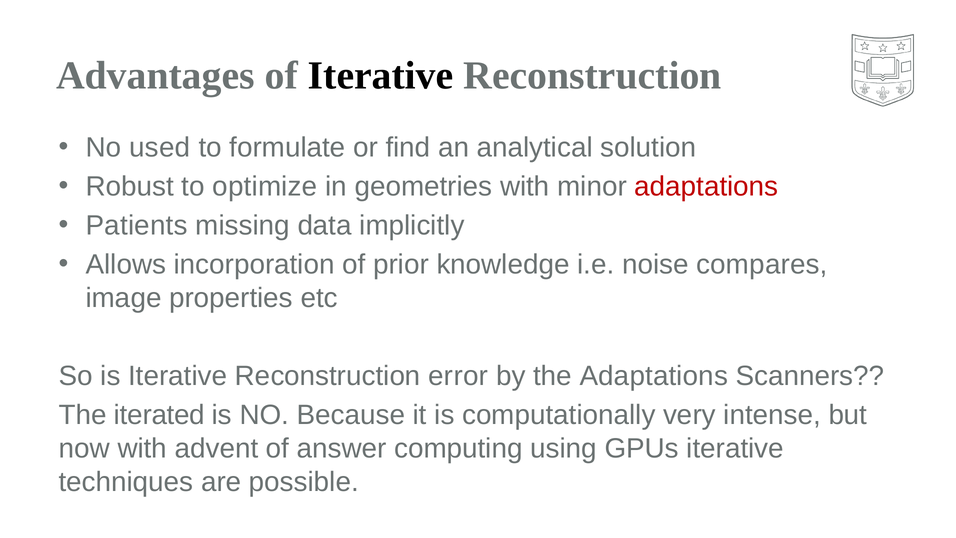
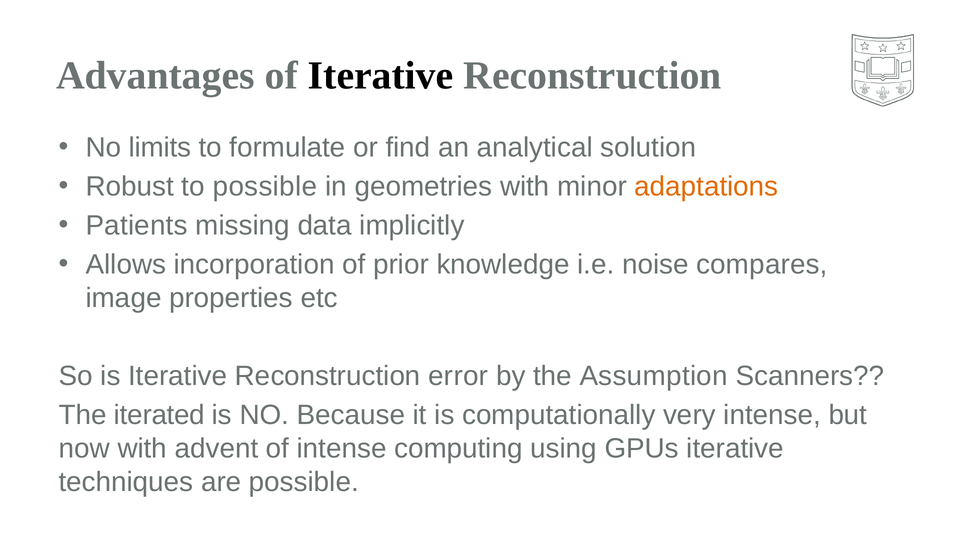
used: used -> limits (160, 148)
to optimize: optimize -> possible (265, 187)
adaptations colour: red -> orange (706, 187)
the Adaptations: Adaptations -> Assumption (654, 376)
of answer: answer -> intense (342, 448)
